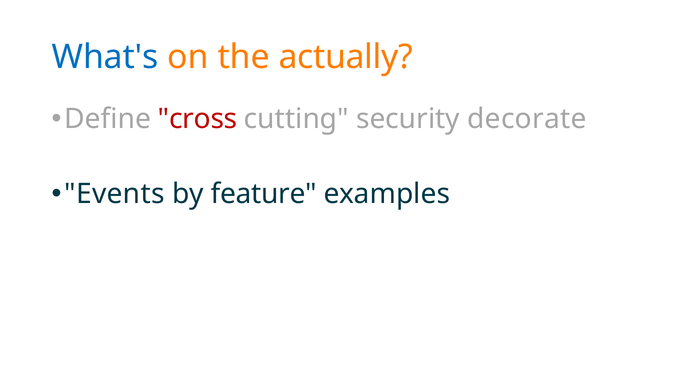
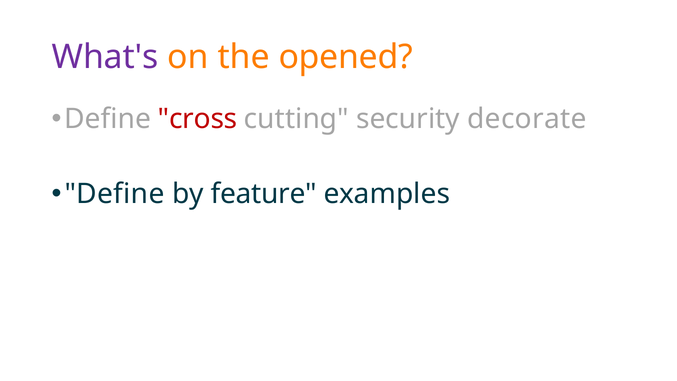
What's colour: blue -> purple (105, 57)
actually: actually -> opened (346, 57)
Events: Events -> Define (115, 194)
